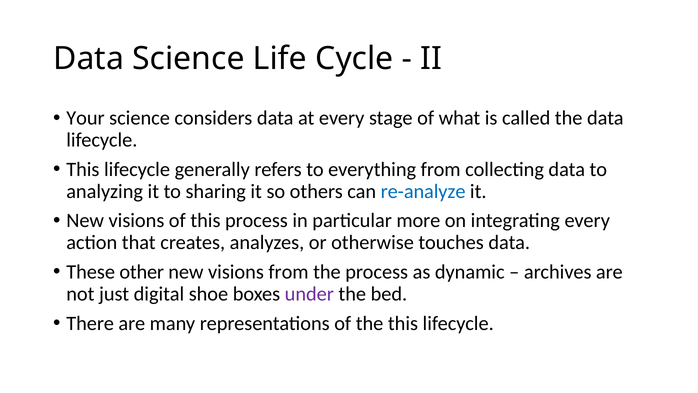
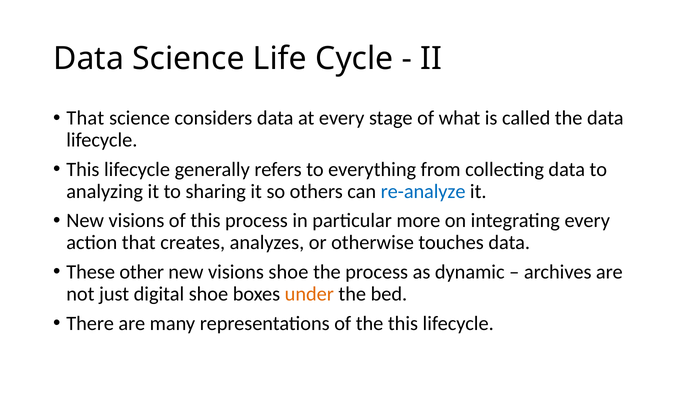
Your: Your -> That (85, 118)
visions from: from -> shoe (288, 272)
under colour: purple -> orange (309, 294)
